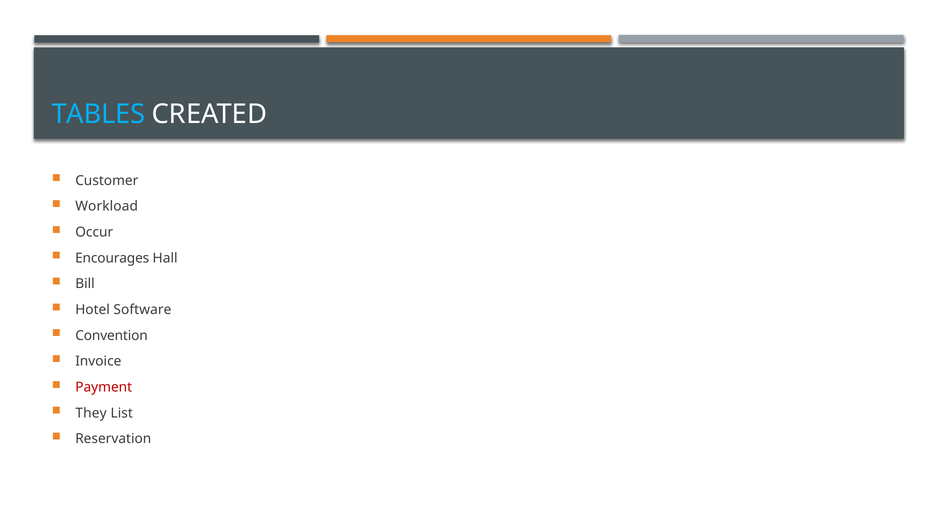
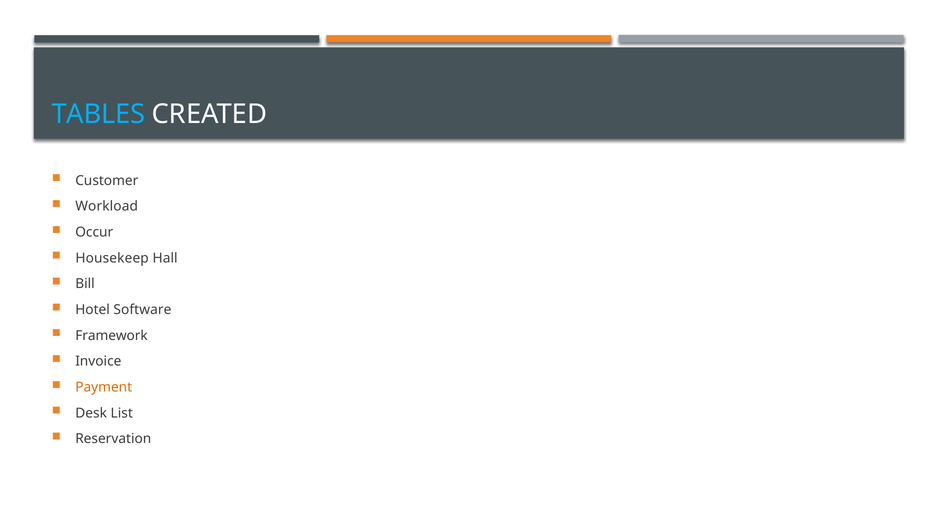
Encourages: Encourages -> Housekeep (112, 258)
Convention: Convention -> Framework (111, 335)
Payment colour: red -> orange (104, 387)
They: They -> Desk (91, 413)
